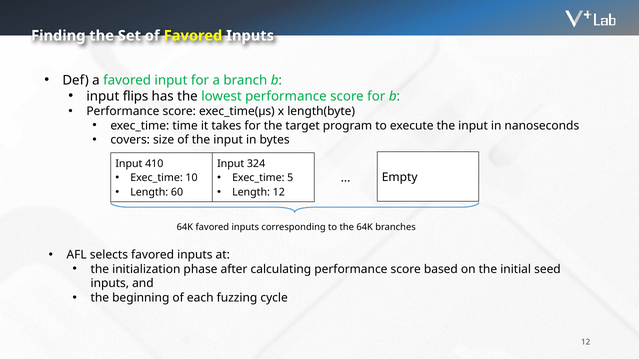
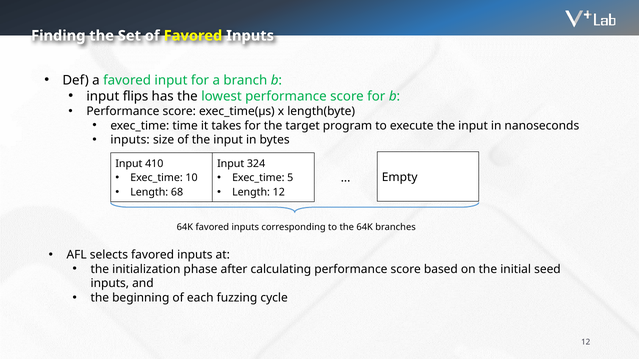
covers: covers -> inputs (130, 140)
60: 60 -> 68 (177, 193)
